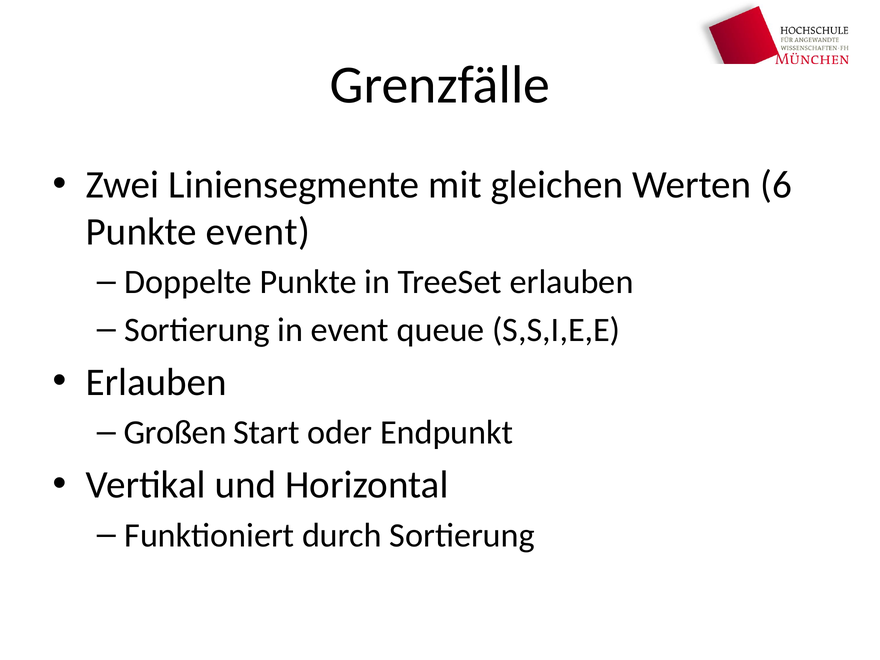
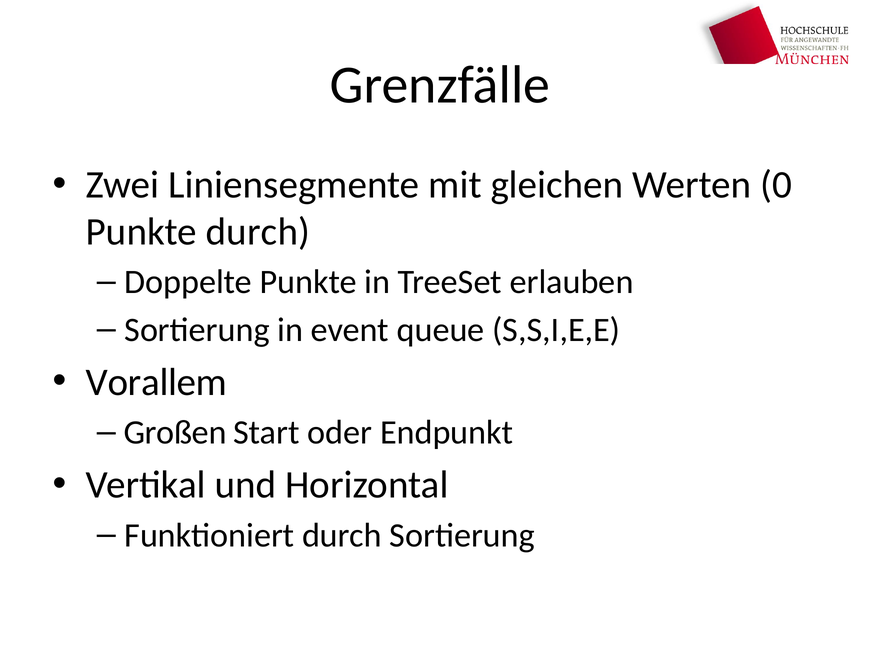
6: 6 -> 0 (776, 185)
Punkte event: event -> durch (258, 232)
Erlauben: Erlauben -> Vorallem (156, 382)
